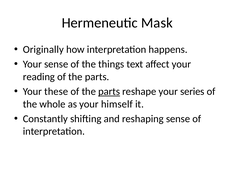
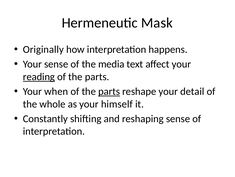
things: things -> media (111, 64)
reading underline: none -> present (39, 76)
these: these -> when (56, 91)
series: series -> detail (192, 91)
